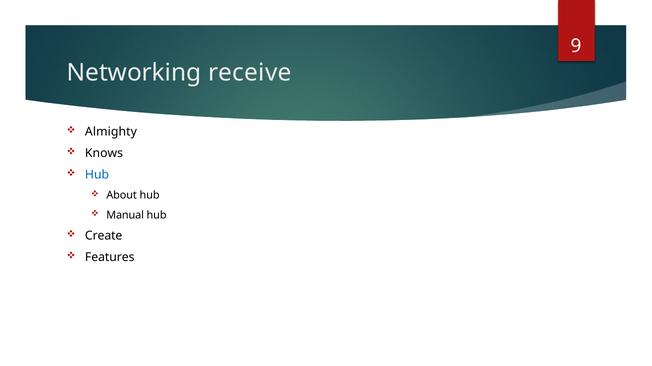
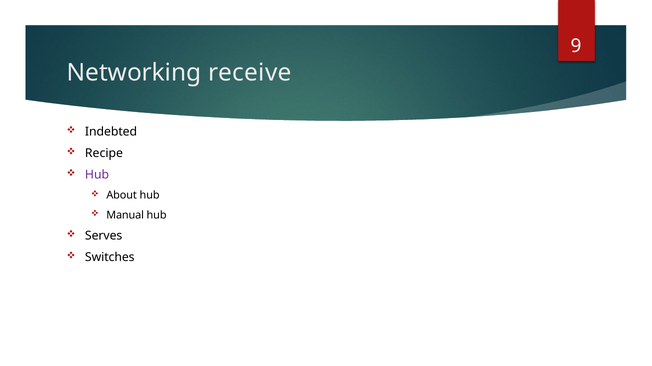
Almighty: Almighty -> Indebted (111, 132)
Knows: Knows -> Recipe (104, 154)
Hub colour: blue -> purple (97, 175)
Create: Create -> Serves (104, 236)
Features: Features -> Switches (110, 258)
